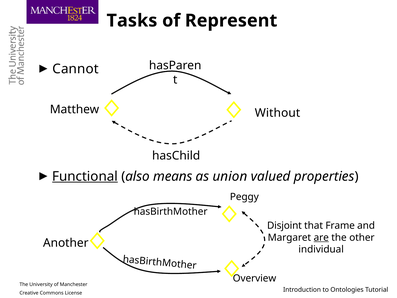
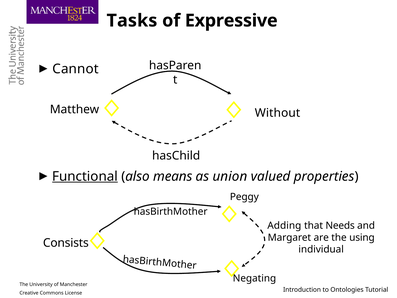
Represent: Represent -> Expressive (231, 21)
Disjoint: Disjoint -> Adding (284, 225)
Frame: Frame -> Needs (340, 225)
are underline: present -> none (321, 237)
other: other -> using (362, 237)
Another: Another -> Consists (66, 243)
Overview: Overview -> Negating (254, 278)
